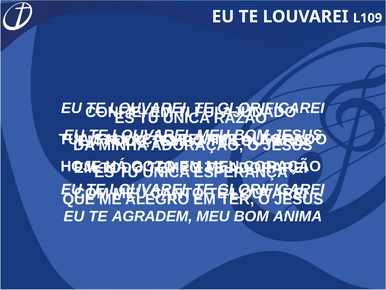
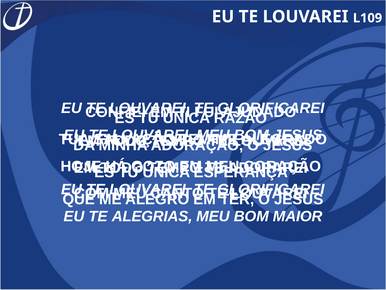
AGRADEM: AGRADEM -> ALEGRIAS (152, 216)
ANIMA: ANIMA -> MAIOR (298, 216)
